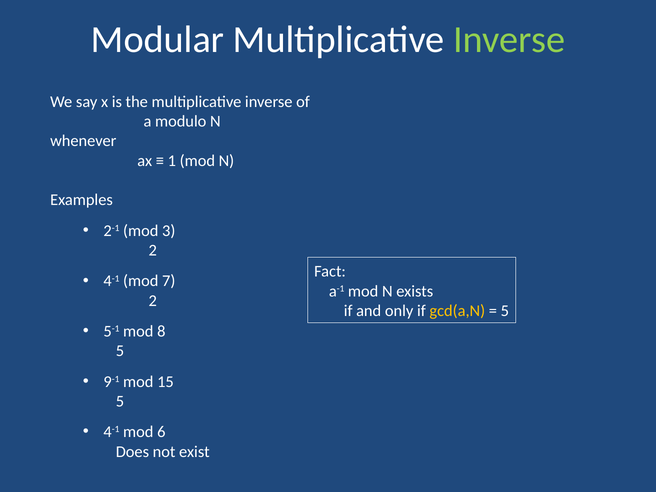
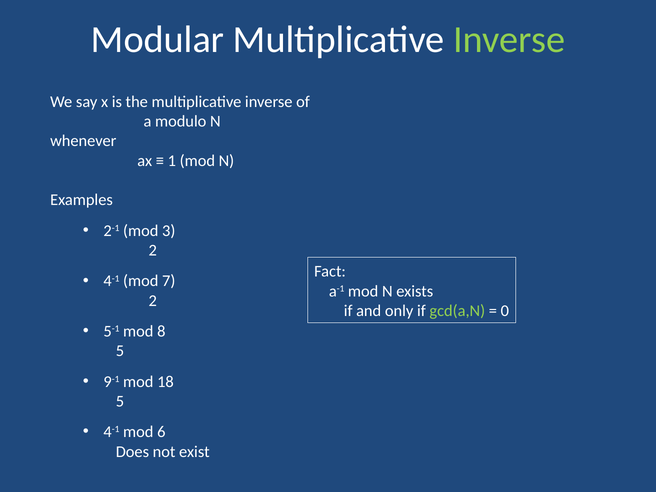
gcd(a,N colour: yellow -> light green (457, 311)
5: 5 -> 0 (505, 311)
15: 15 -> 18 (165, 382)
